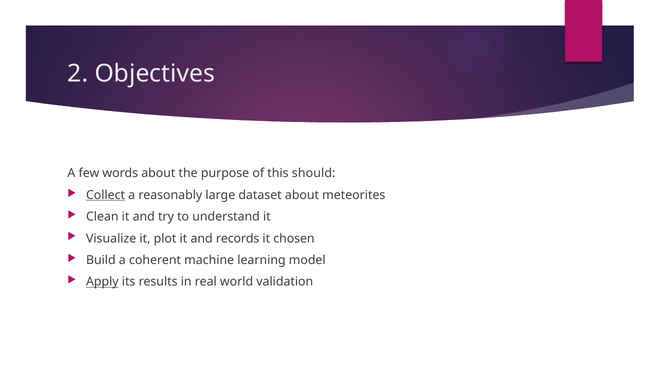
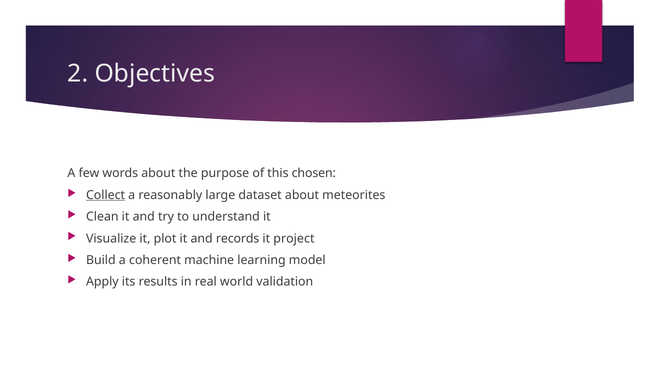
should: should -> chosen (314, 173)
chosen: chosen -> project (294, 239)
Apply underline: present -> none (102, 282)
